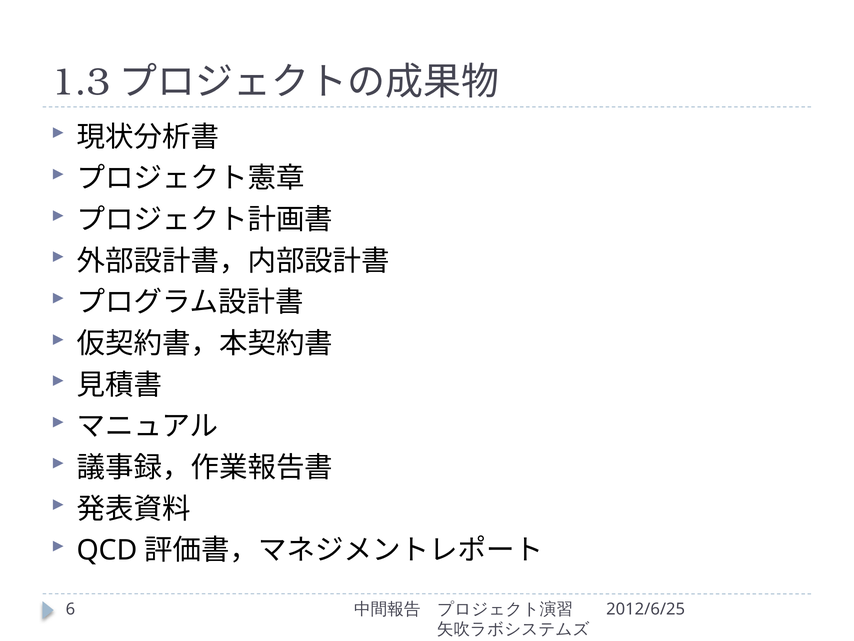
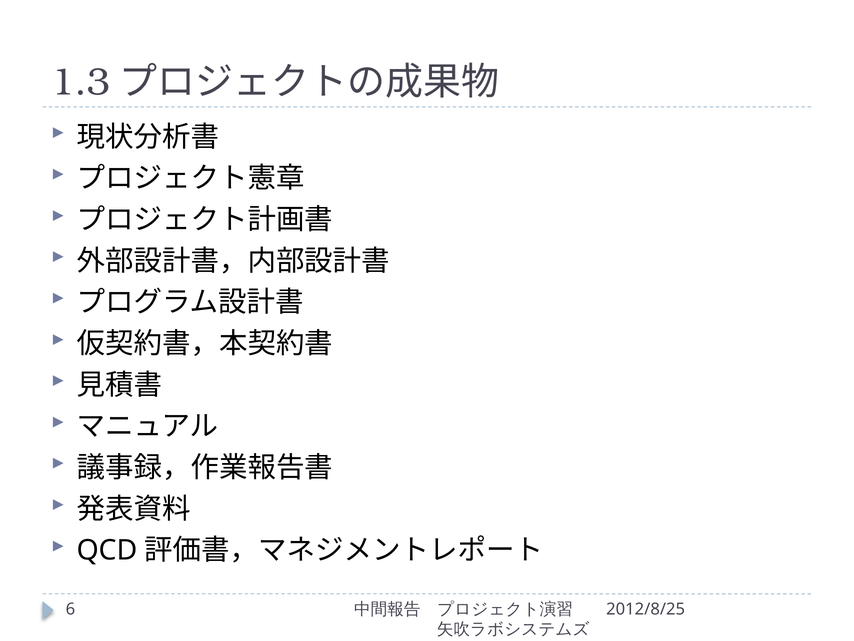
2012/6/25: 2012/6/25 -> 2012/8/25 (646, 609)
